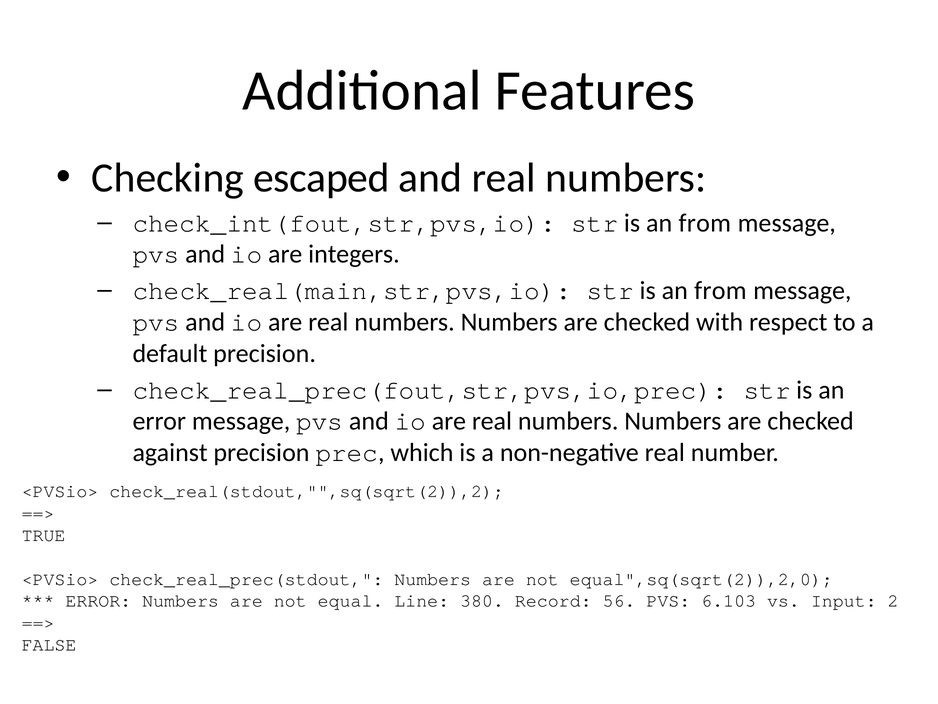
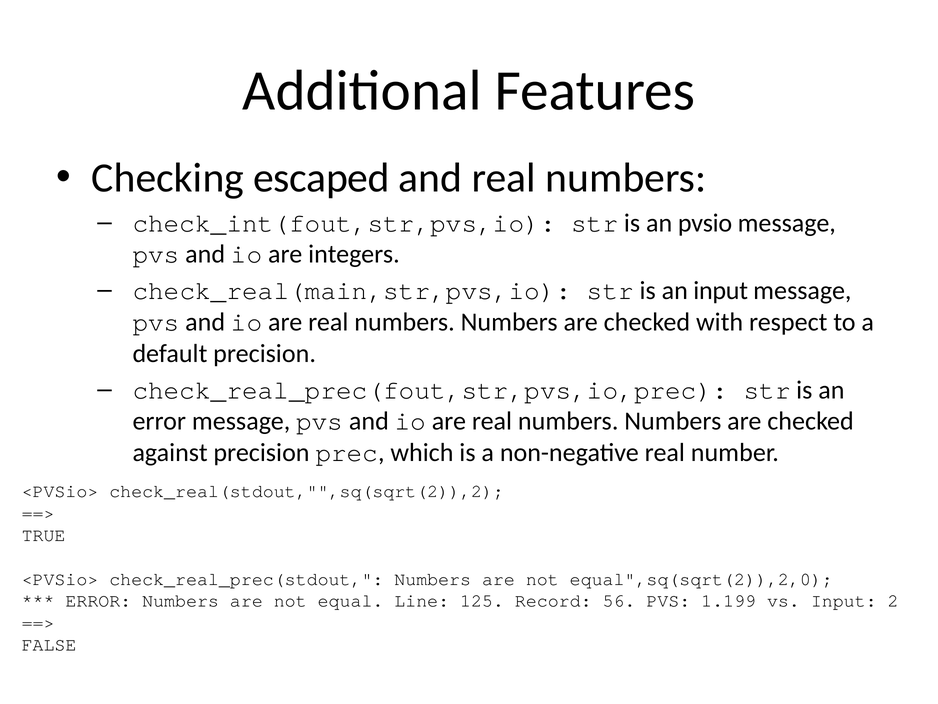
from: from -> pvsio (705, 223)
from: from -> input (721, 291)
380: 380 -> 125 (482, 600)
6.103: 6.103 -> 1.199 (729, 600)
